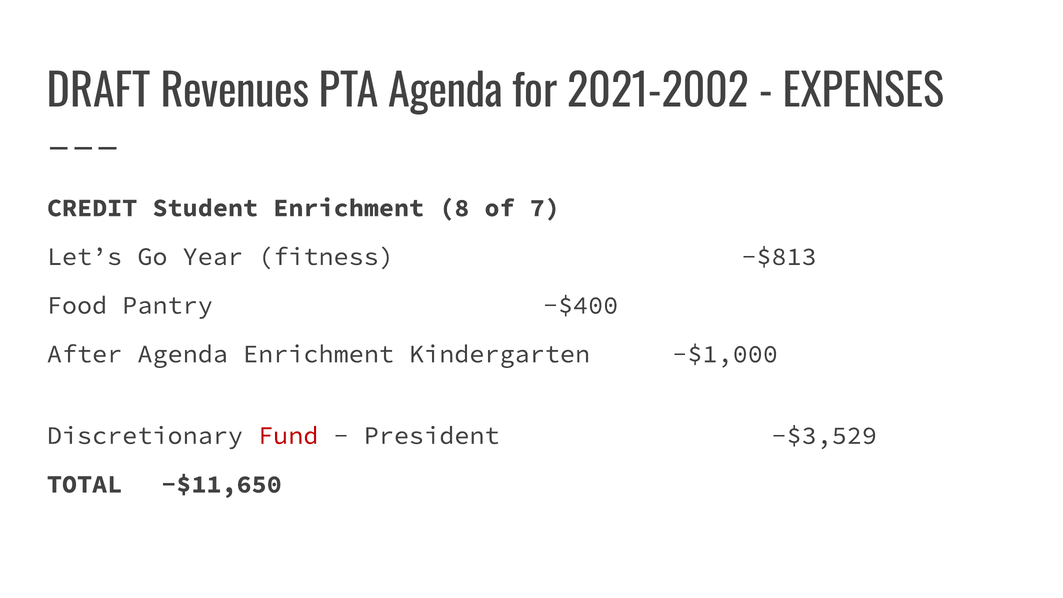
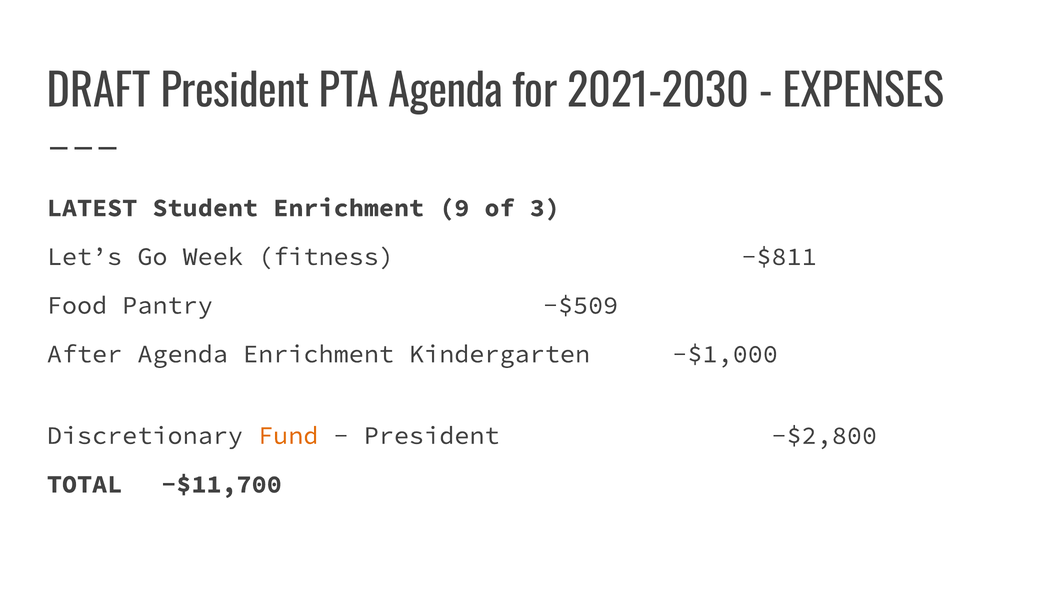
DRAFT Revenues: Revenues -> President (235, 92)
2021-2002: 2021-2002 -> 2021-2030 (658, 92)
CREDIT: CREDIT -> LATEST (92, 208)
8: 8 -> 9 (454, 208)
7: 7 -> 3 (545, 208)
Year: Year -> Week (213, 257)
-$813: -$813 -> -$811 (779, 257)
-$400: -$400 -> -$509 (581, 305)
Fund colour: red -> orange (288, 436)
-$3,529: -$3,529 -> -$2,800 (824, 436)
-$11,650: -$11,650 -> -$11,700 (221, 484)
